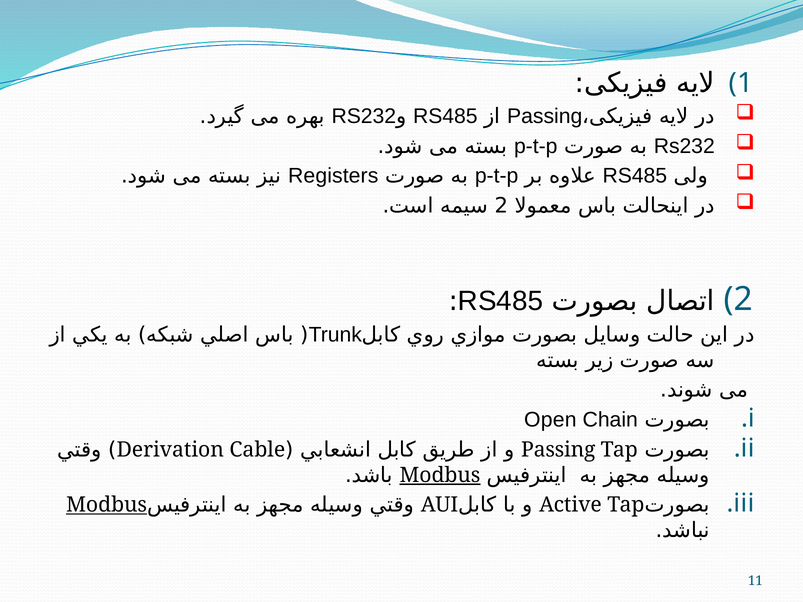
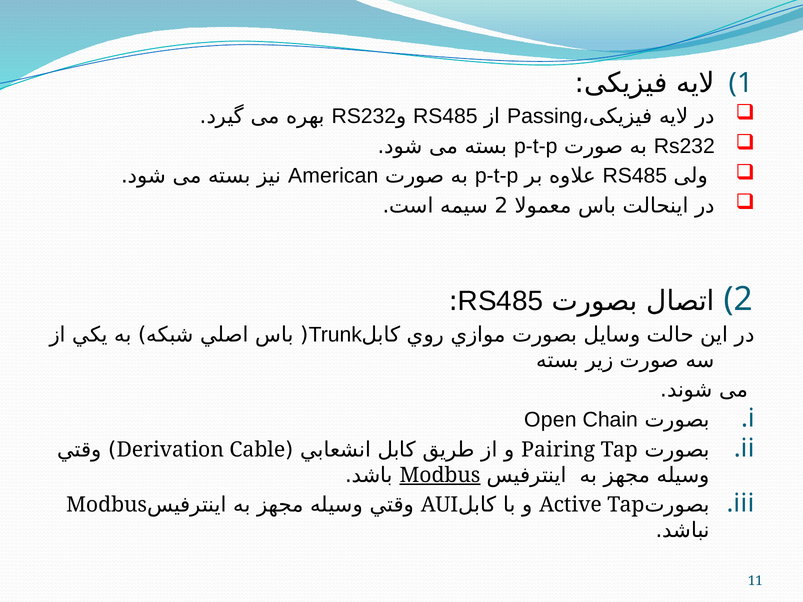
Registers: Registers -> American (333, 176)
Passing: Passing -> Pairing (558, 450)
Modbus underline: present -> none (107, 505)
